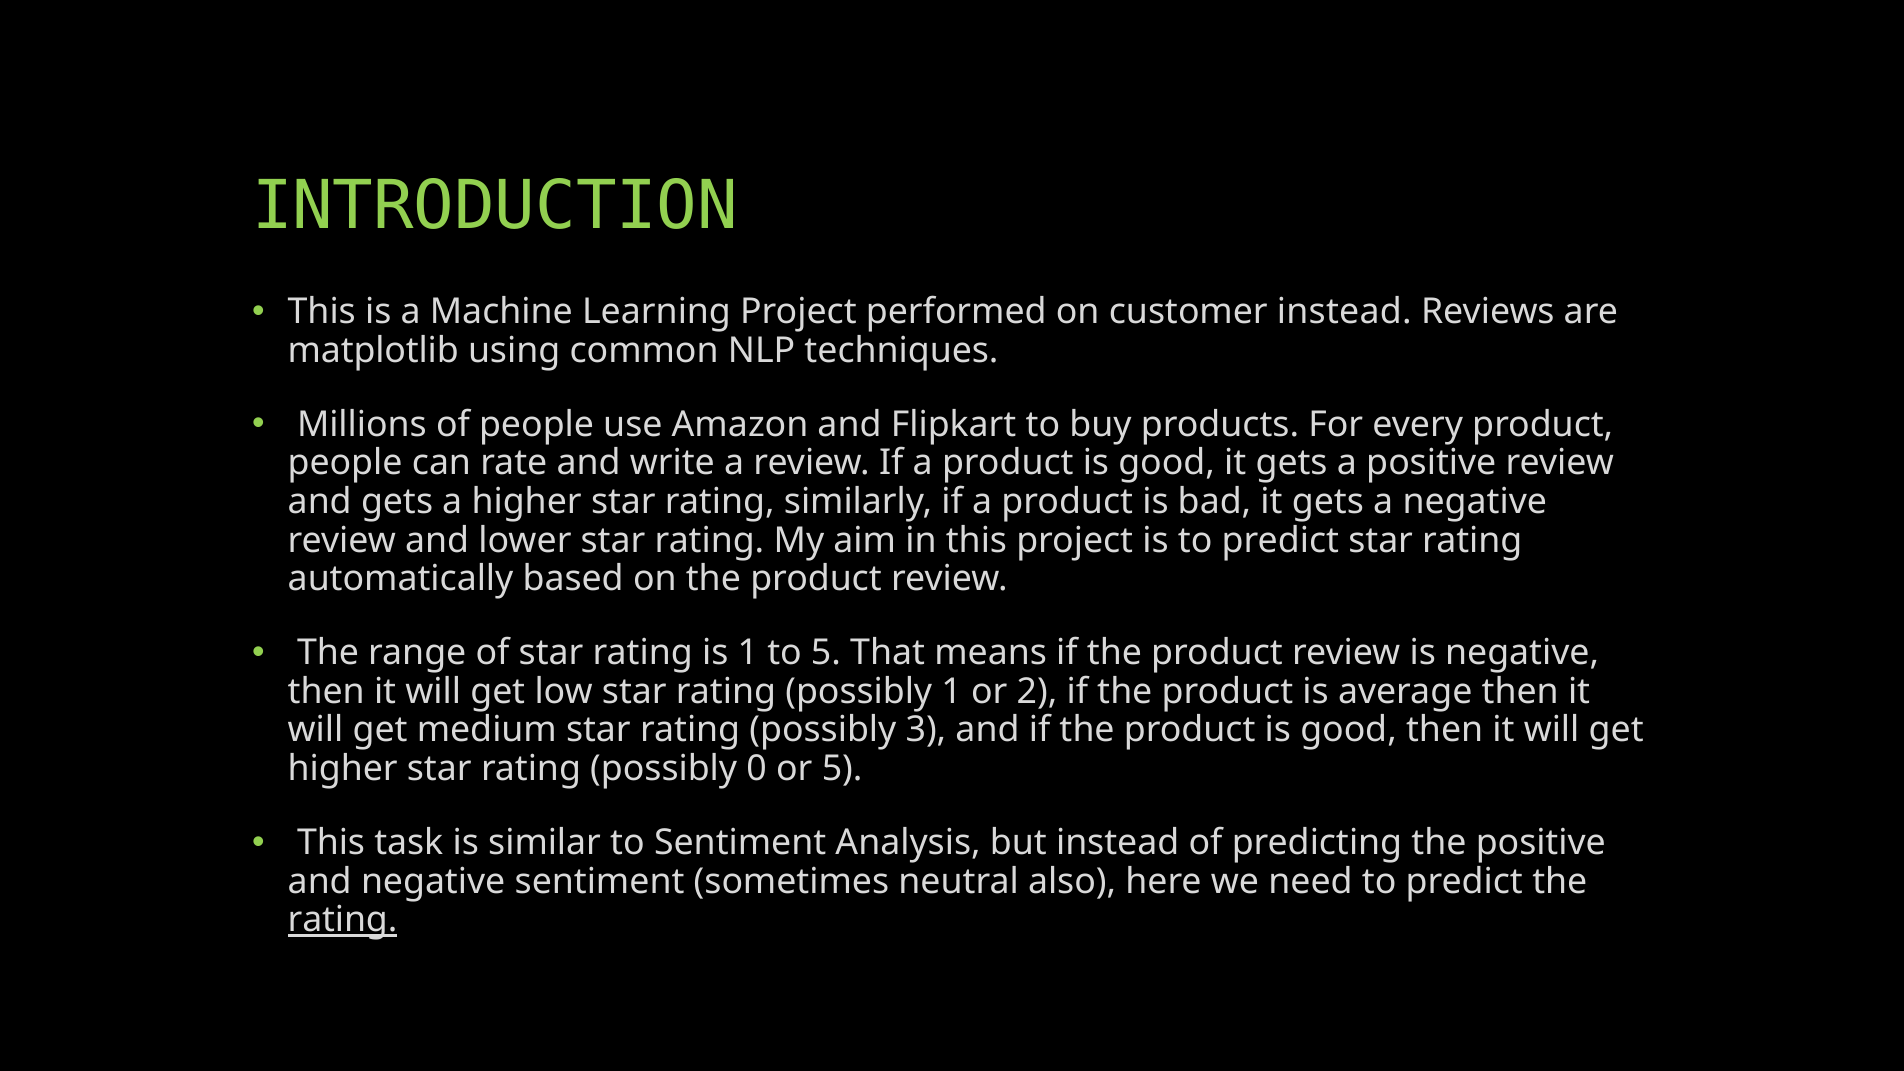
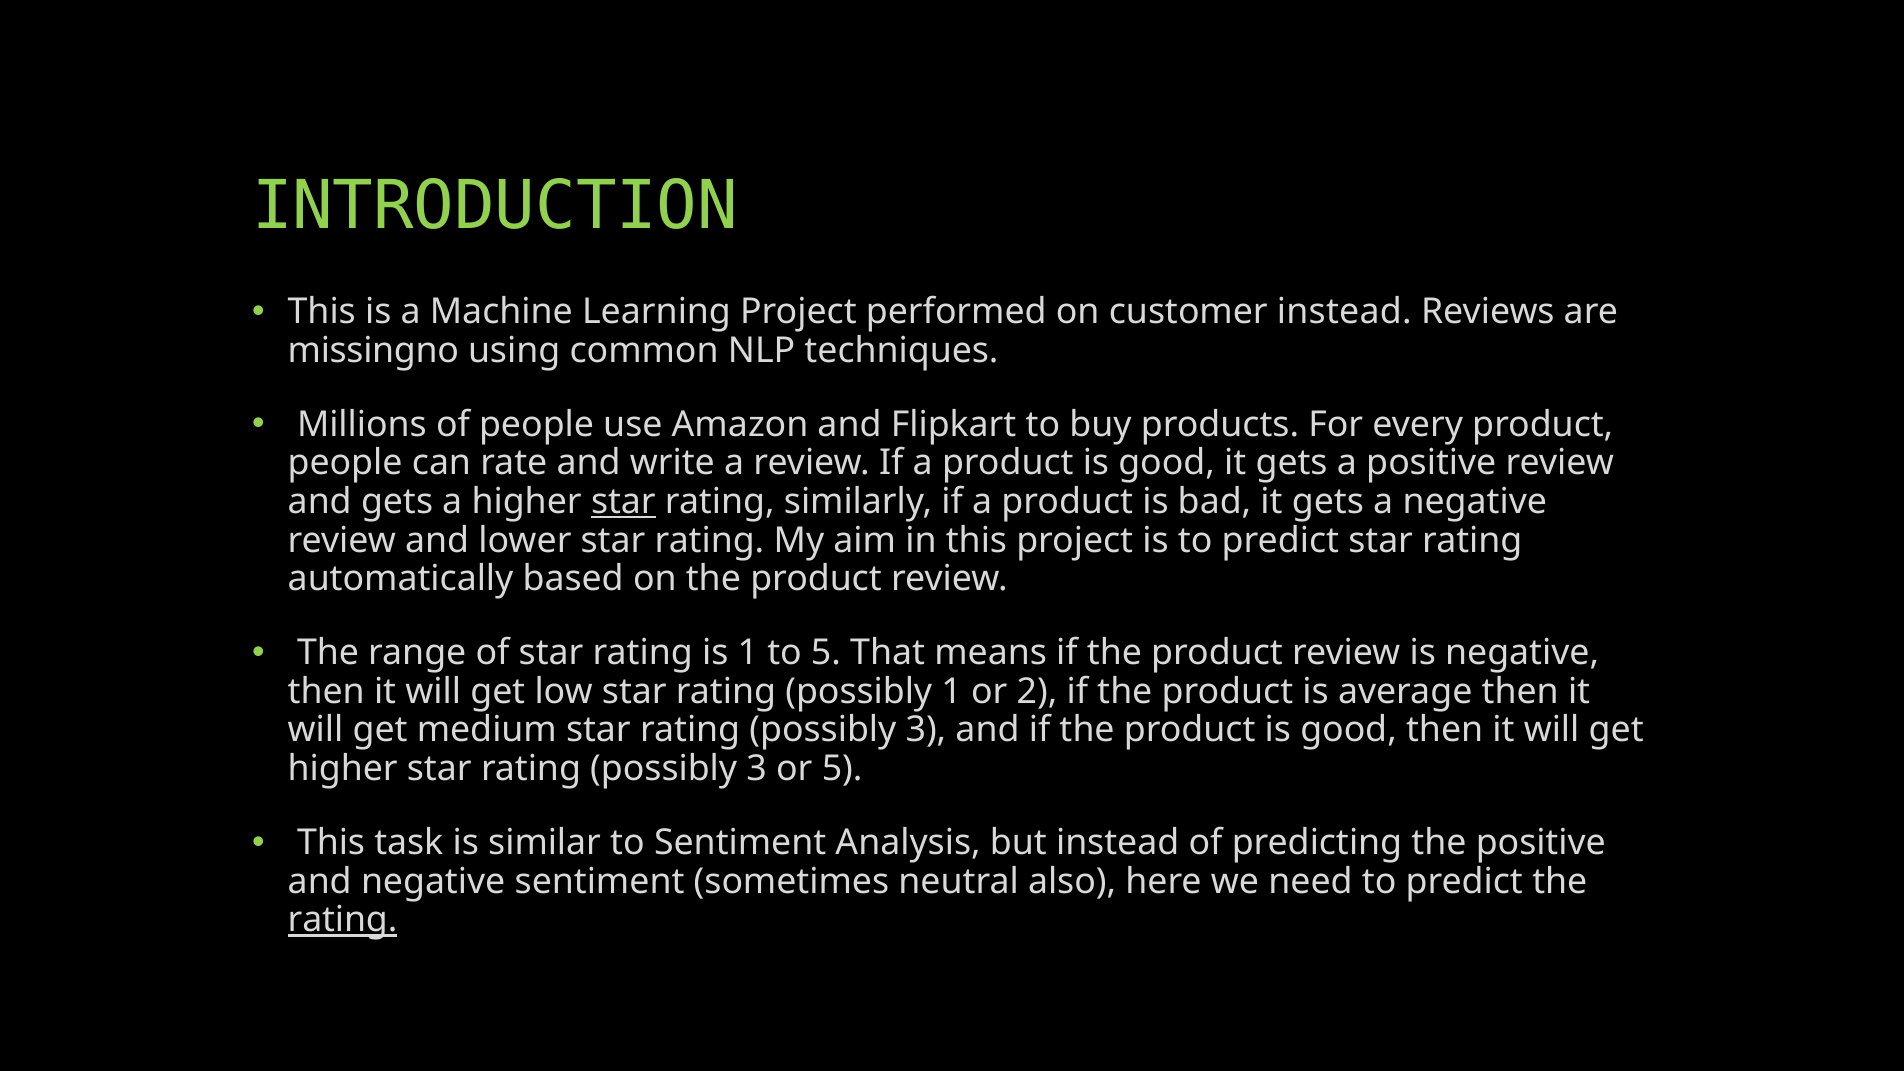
matplotlib: matplotlib -> missingno (373, 350)
star underline: none -> present (623, 502)
0: 0 -> 3 (757, 769)
